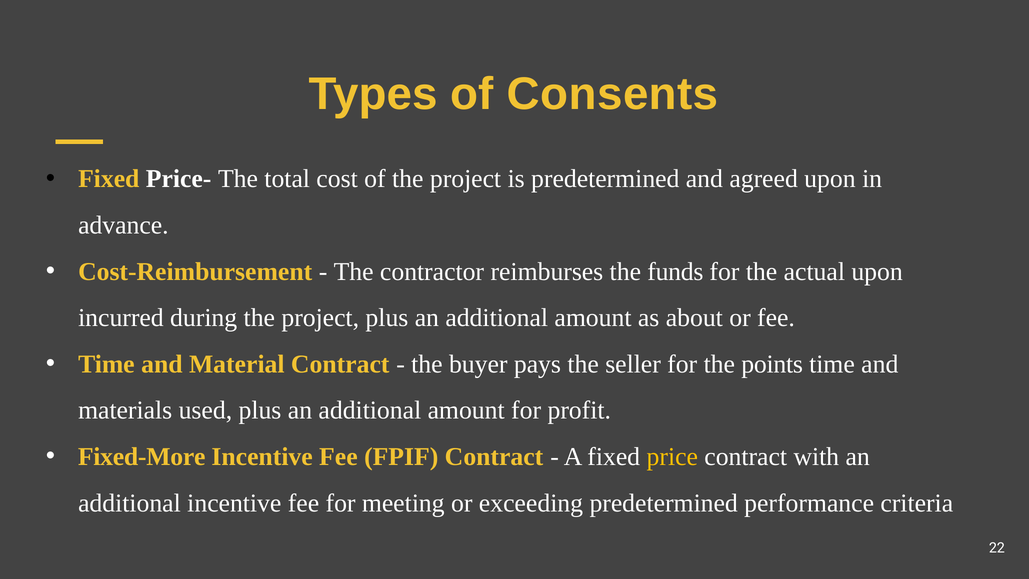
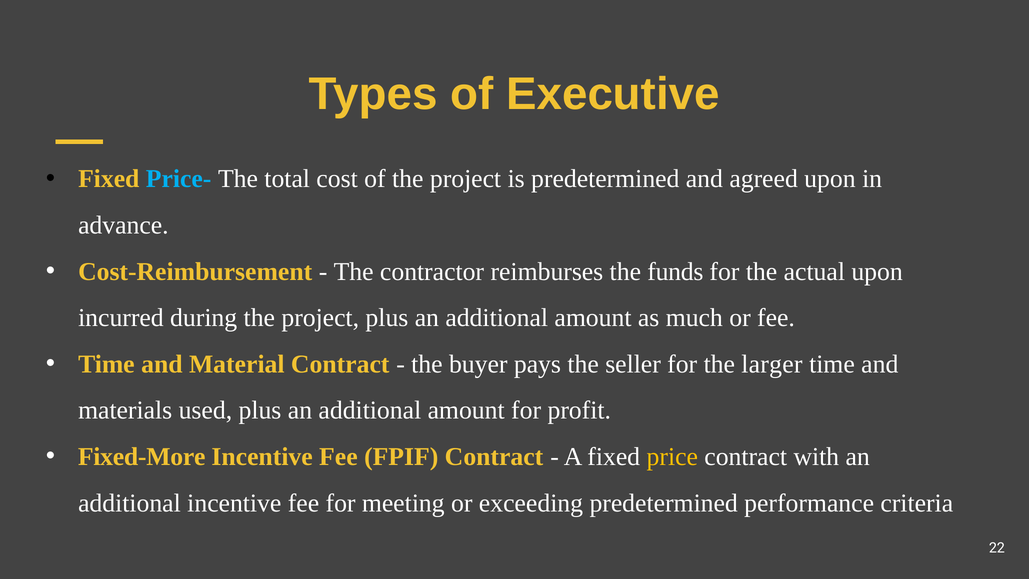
Consents: Consents -> Executive (613, 94)
Price- colour: white -> light blue (179, 179)
about: about -> much (694, 318)
points: points -> larger (772, 364)
